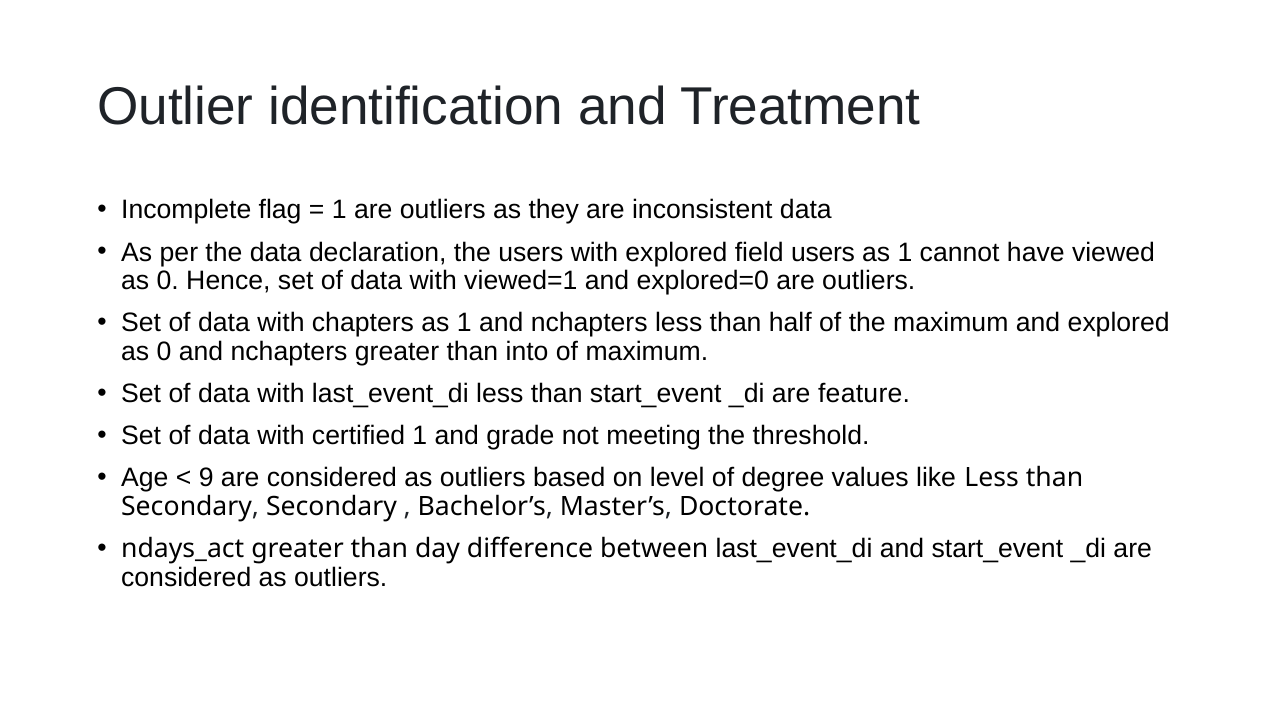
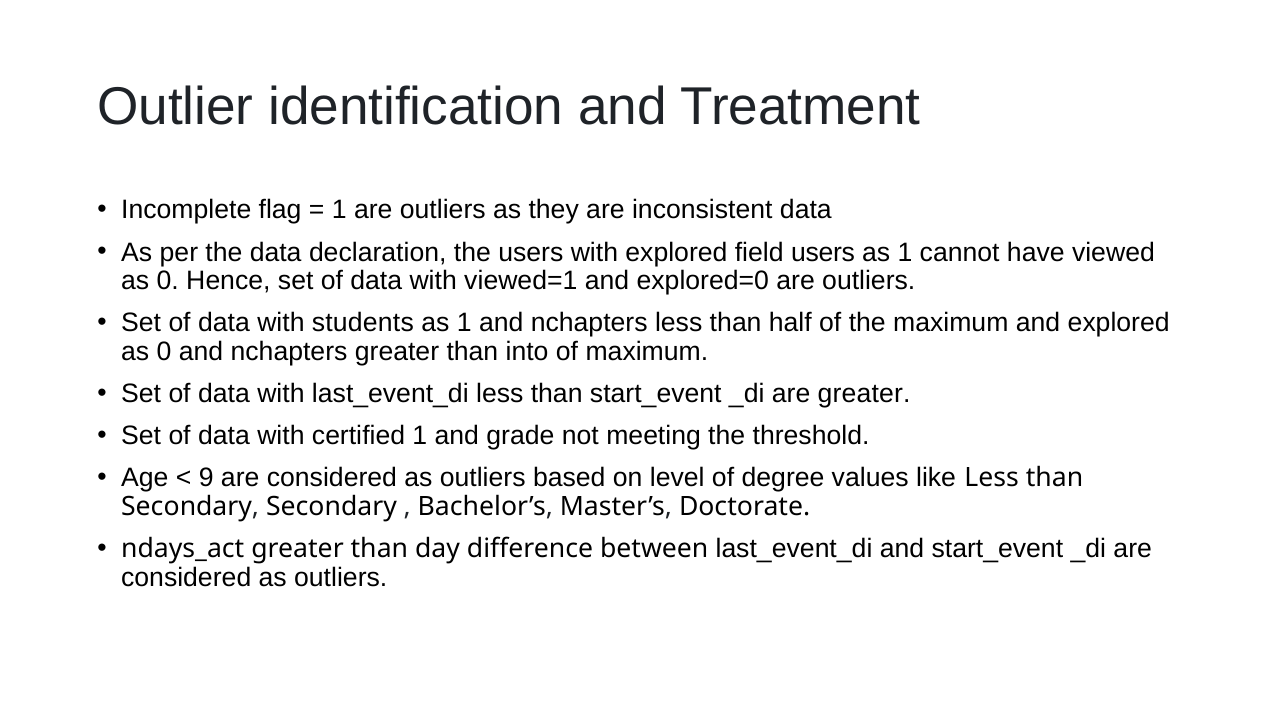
chapters: chapters -> students (363, 323)
are feature: feature -> greater (864, 394)
